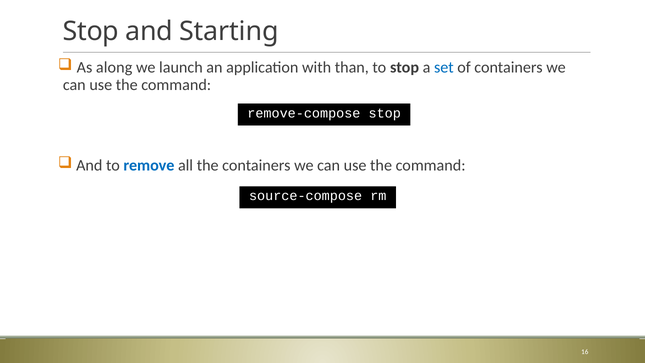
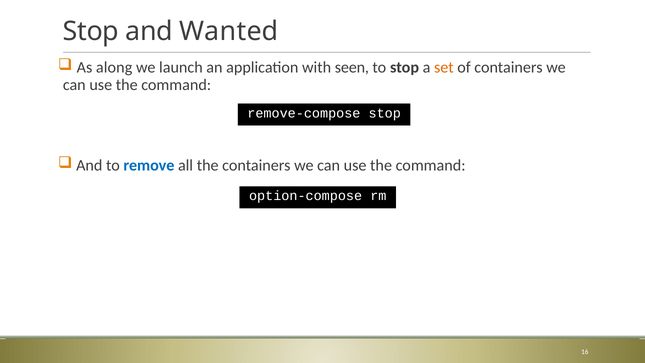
Starting: Starting -> Wanted (229, 32)
than: than -> seen (352, 67)
set colour: blue -> orange (444, 67)
source-compose: source-compose -> option-compose (306, 196)
